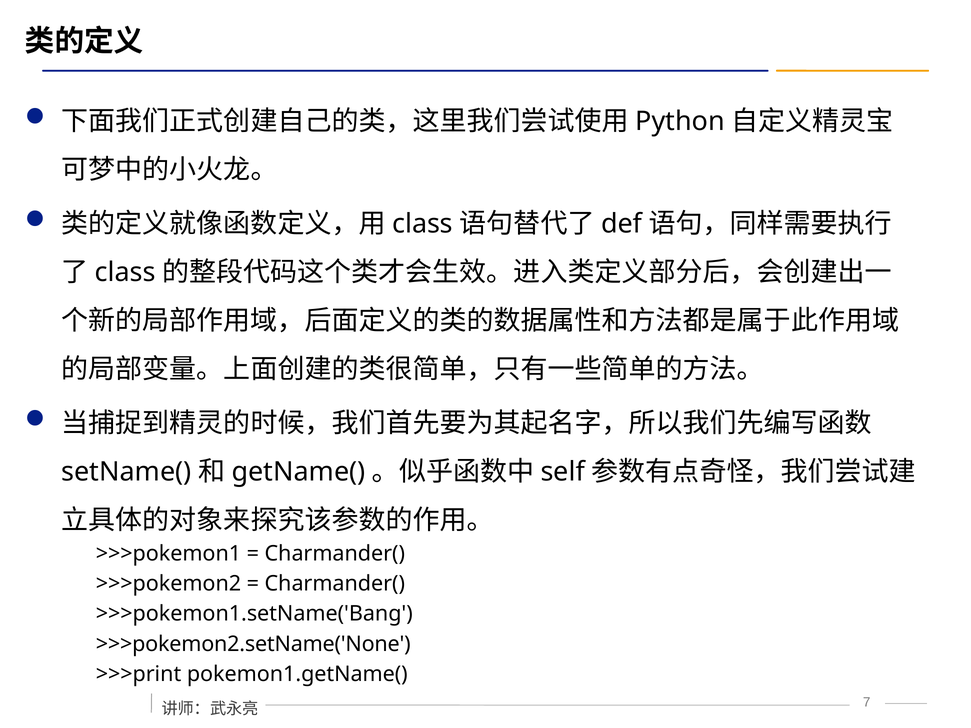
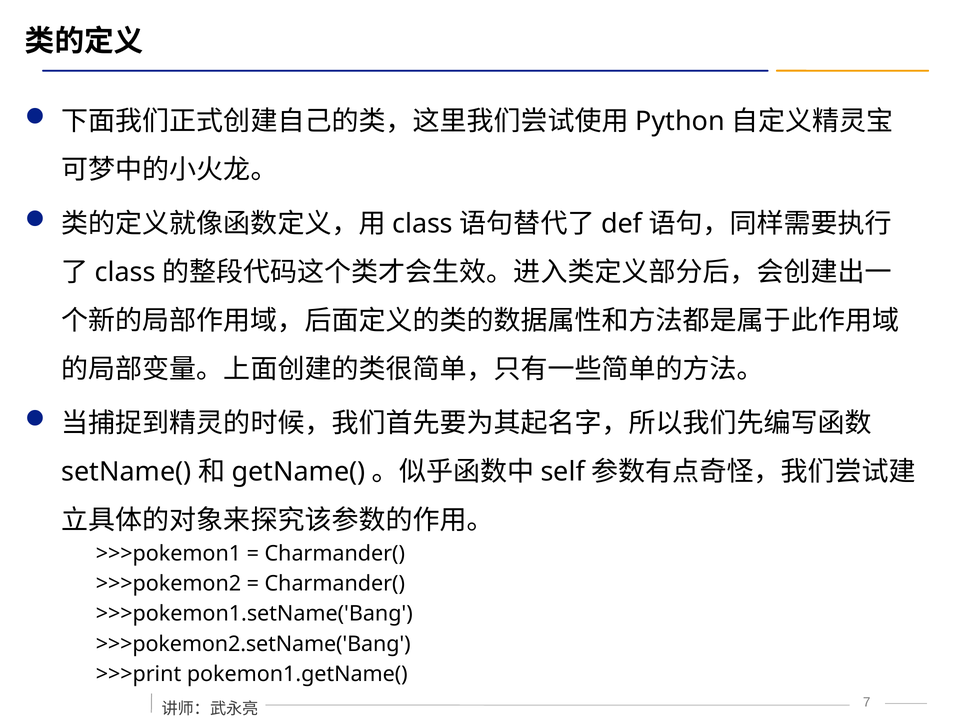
>>>pokemon2.setName('None: >>>pokemon2.setName('None -> >>>pokemon2.setName('Bang (253, 644)
